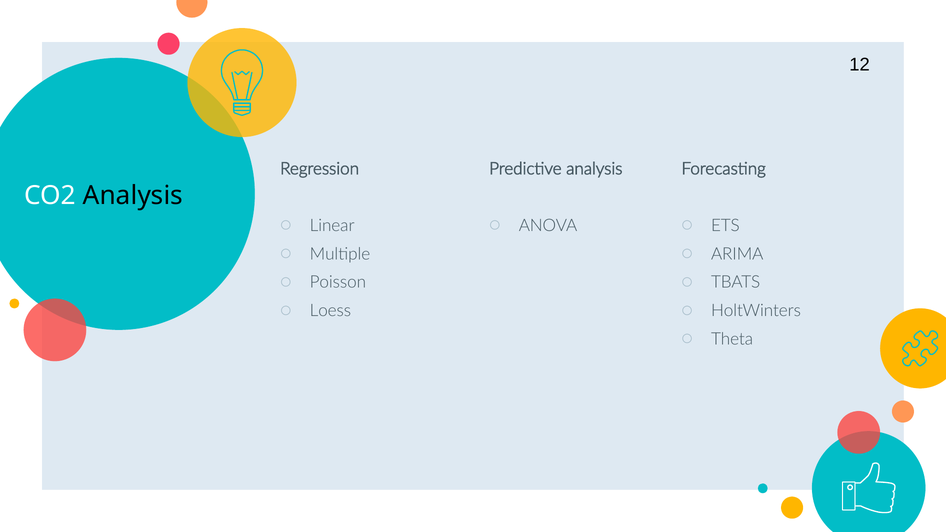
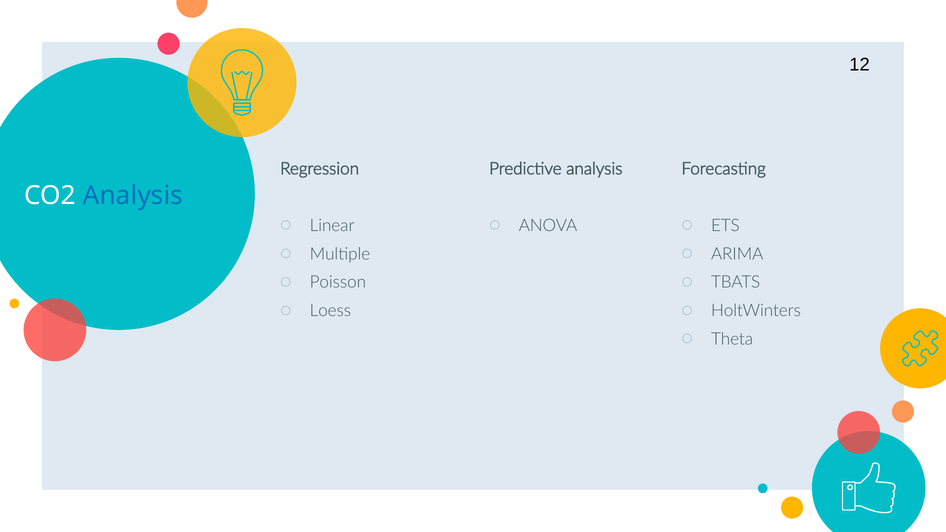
Analysis colour: black -> blue (133, 196)
